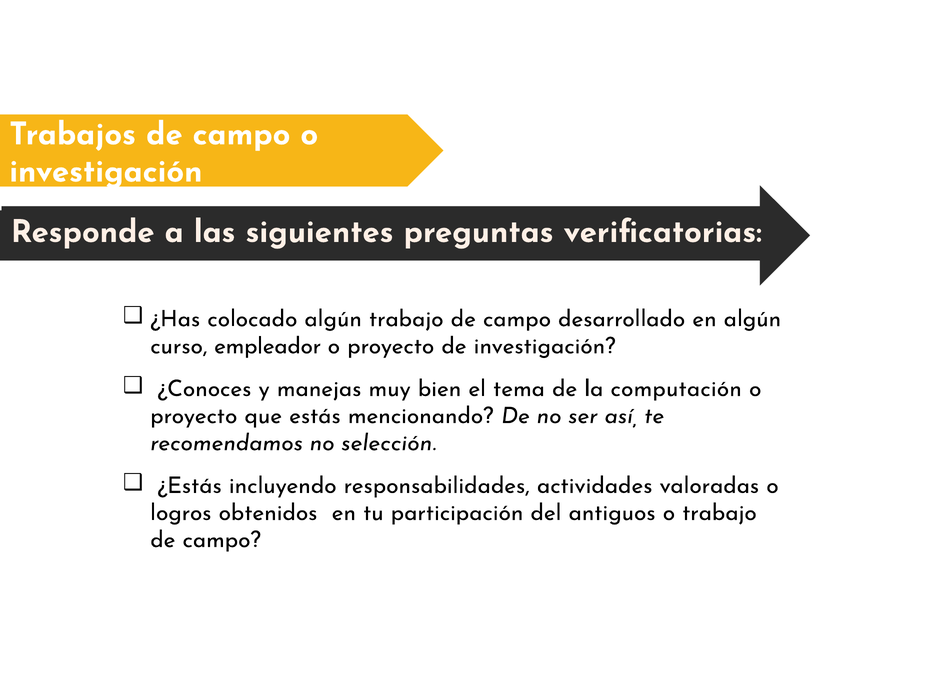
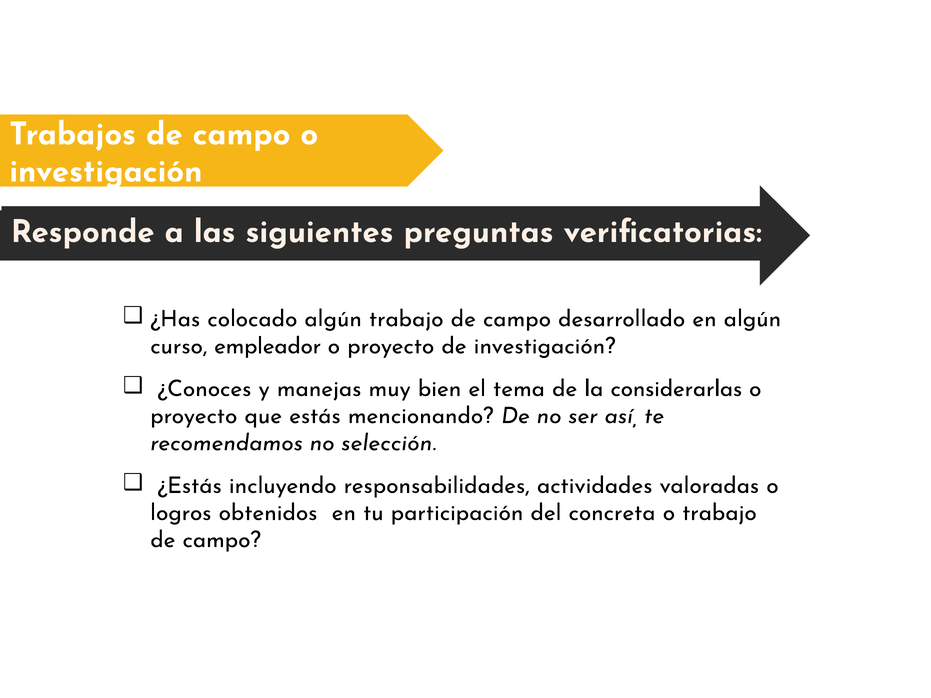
computación: computación -> considerarlas (676, 389)
antiguos: antiguos -> concreta (612, 513)
